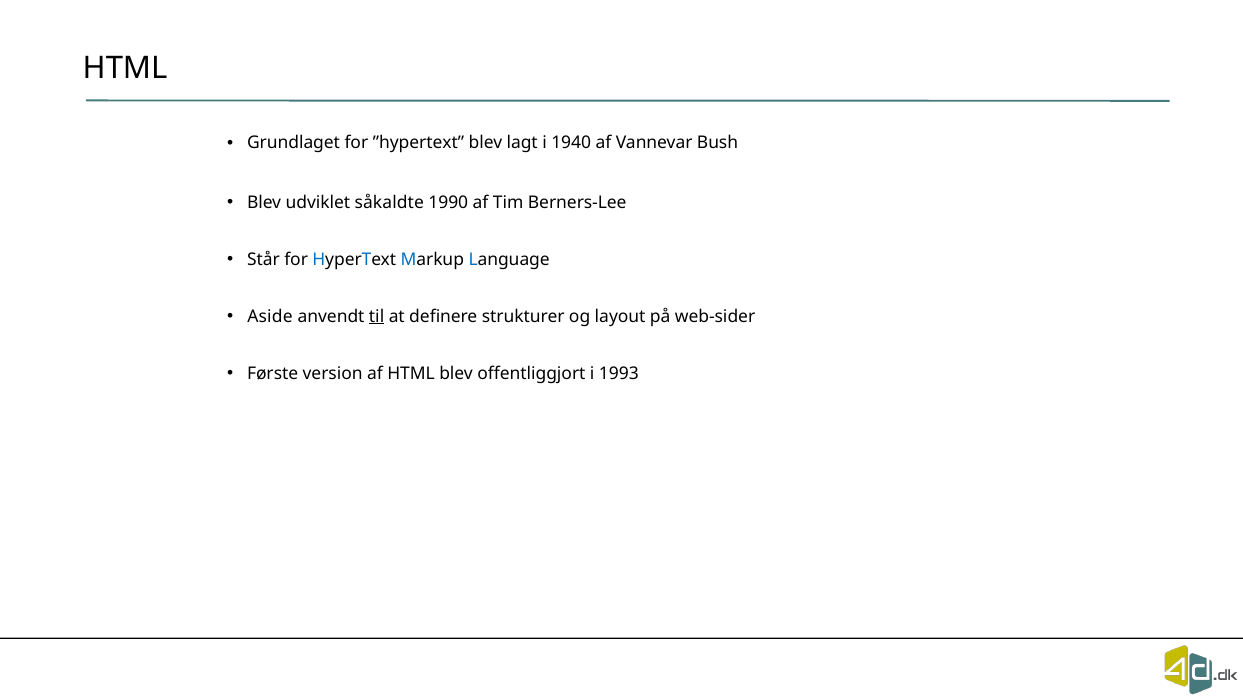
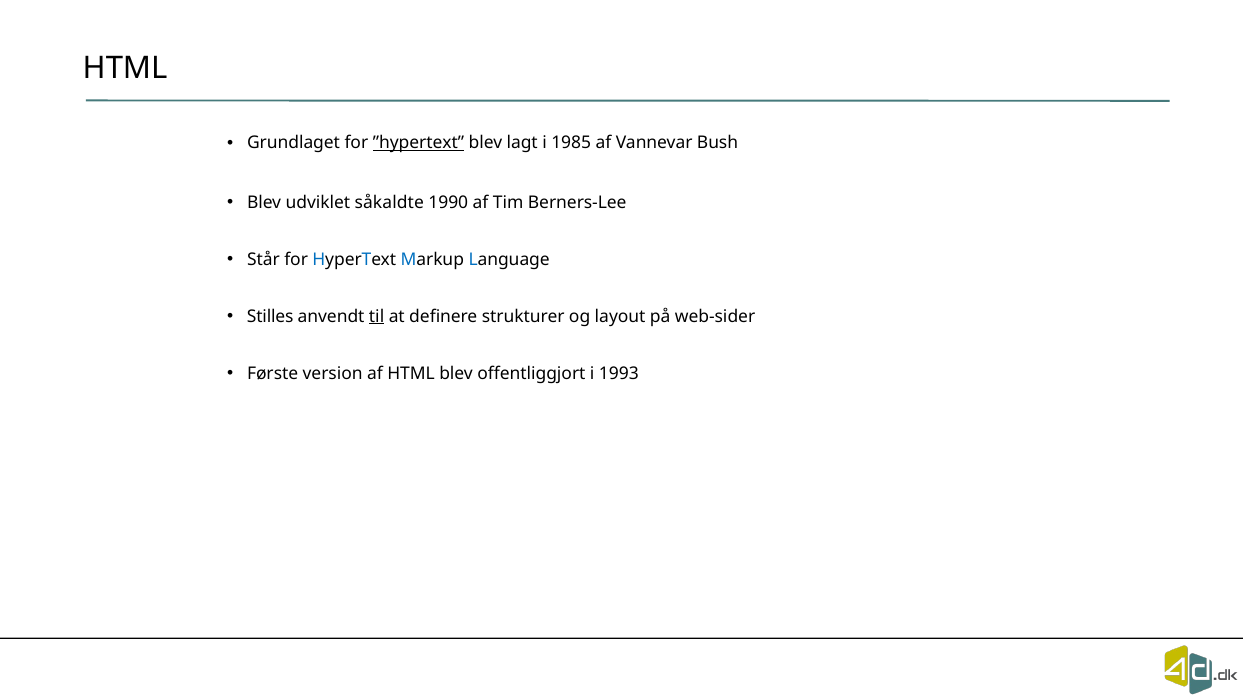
”hypertext underline: none -> present (418, 143)
1940: 1940 -> 1985 (571, 143)
Aside: Aside -> Stilles (270, 316)
